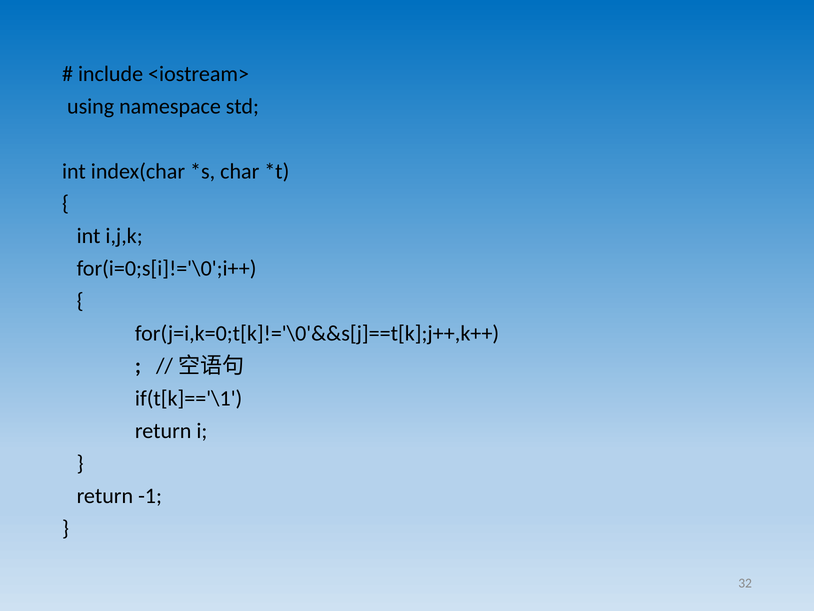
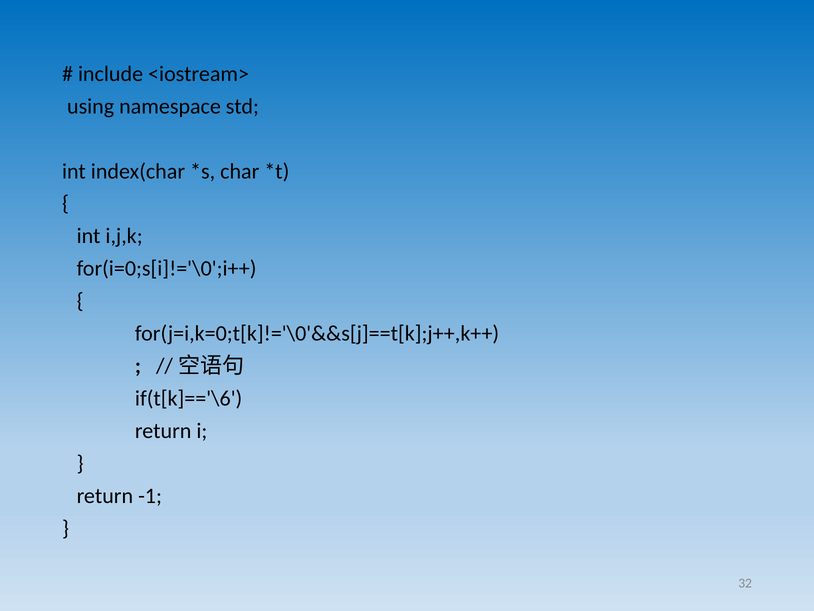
if(t[k]=='\1: if(t[k]=='\1 -> if(t[k]=='\6 (189, 398)
